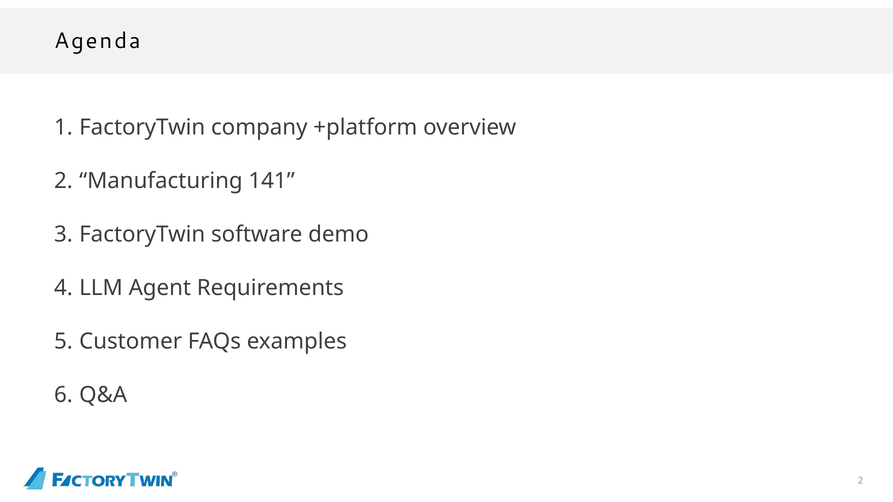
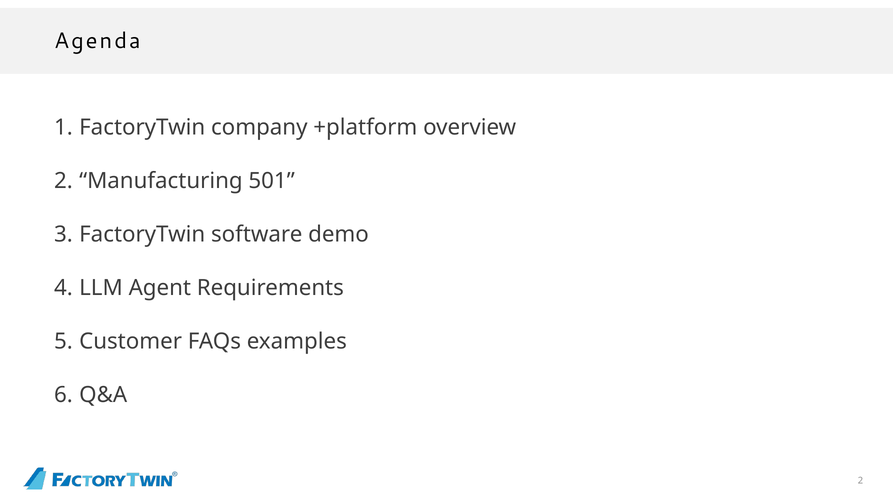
141: 141 -> 501 (272, 181)
